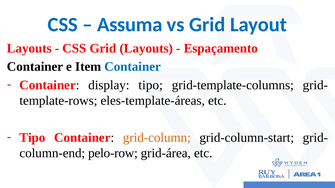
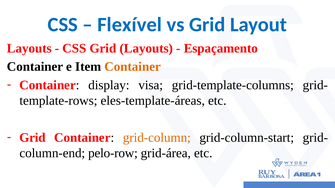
Assuma: Assuma -> Flexível (130, 25)
Container colour: blue -> orange (133, 67)
display tipo: tipo -> visa (151, 85)
Tipo: Tipo -> Grid (33, 138)
